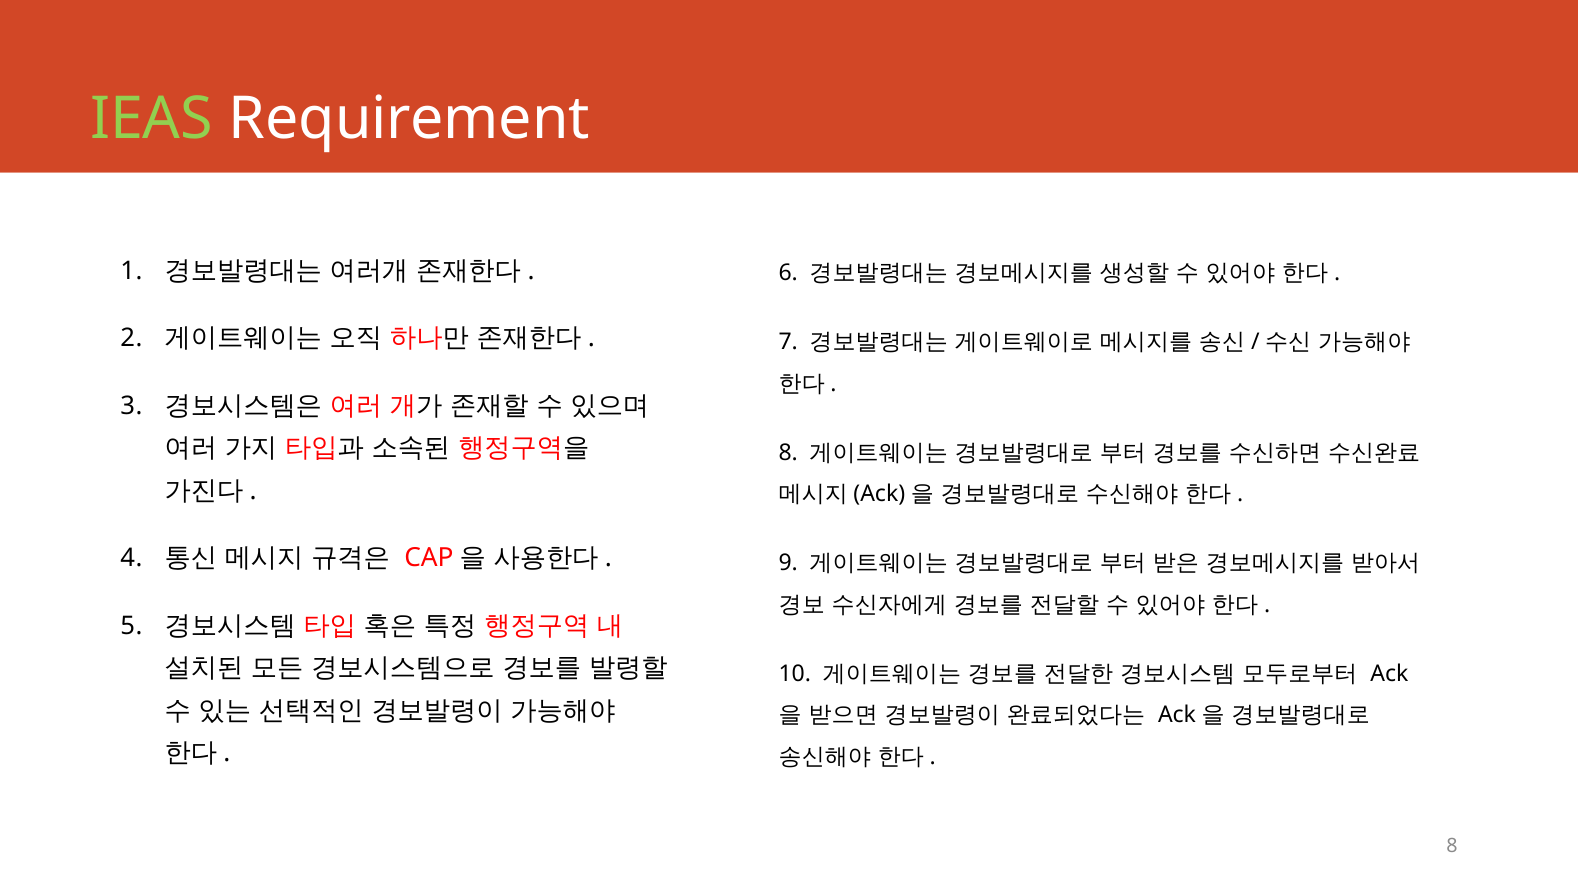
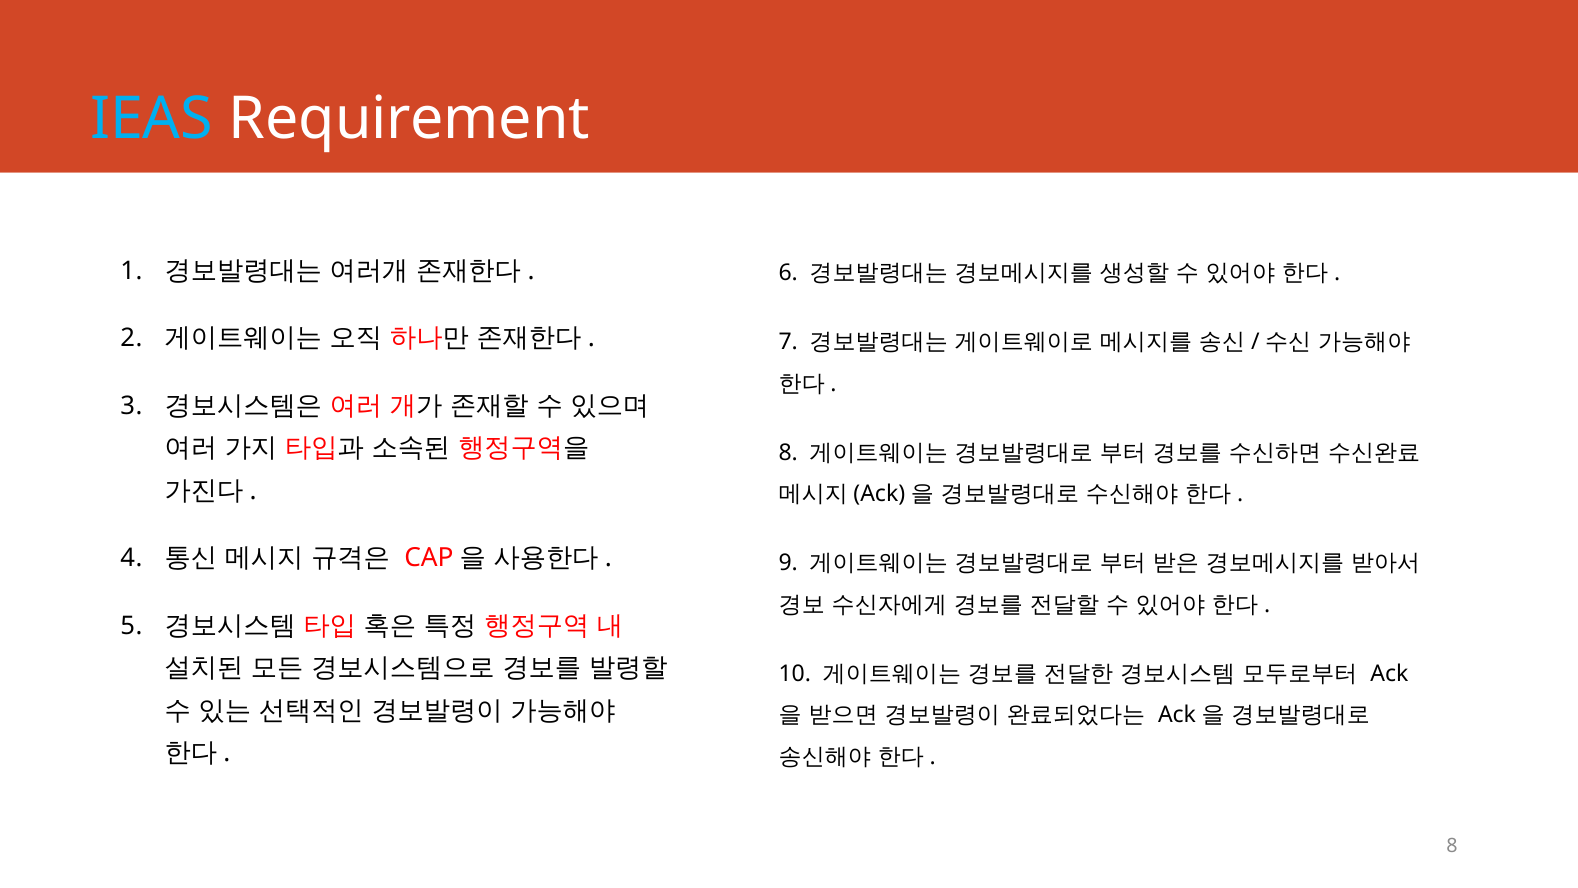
IEAS colour: light green -> light blue (152, 119)
